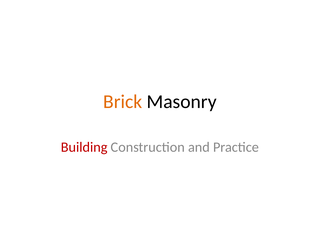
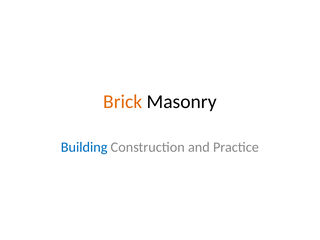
Building colour: red -> blue (84, 147)
